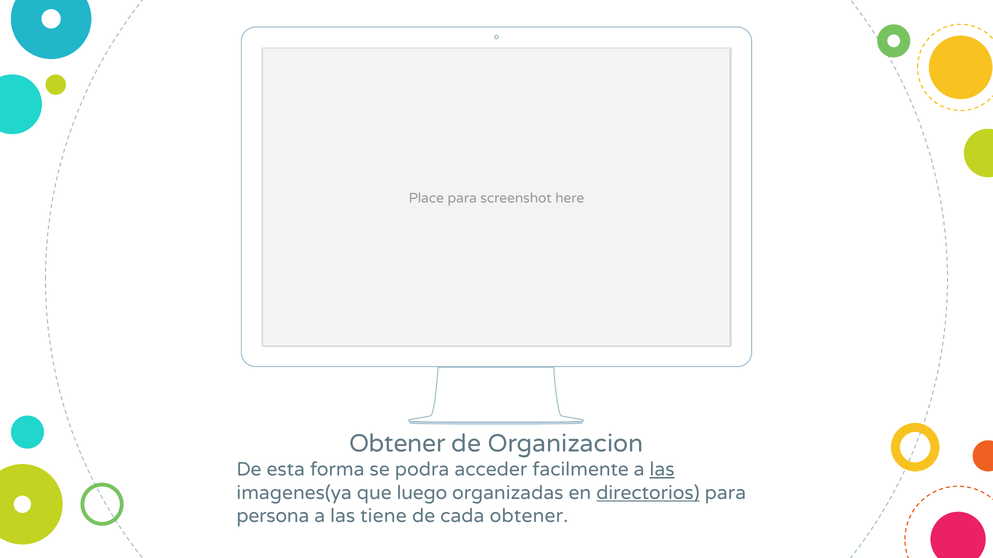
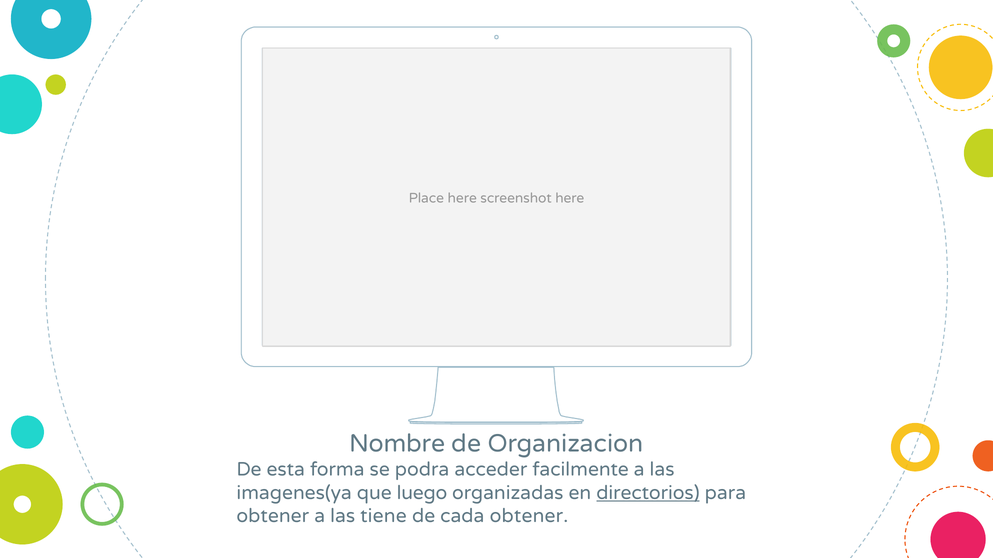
Place para: para -> here (462, 198)
Obtener: Obtener -> Nombre (397, 444)
las underline: present -> none (662, 470)
persona: persona -> obtener (273, 516)
